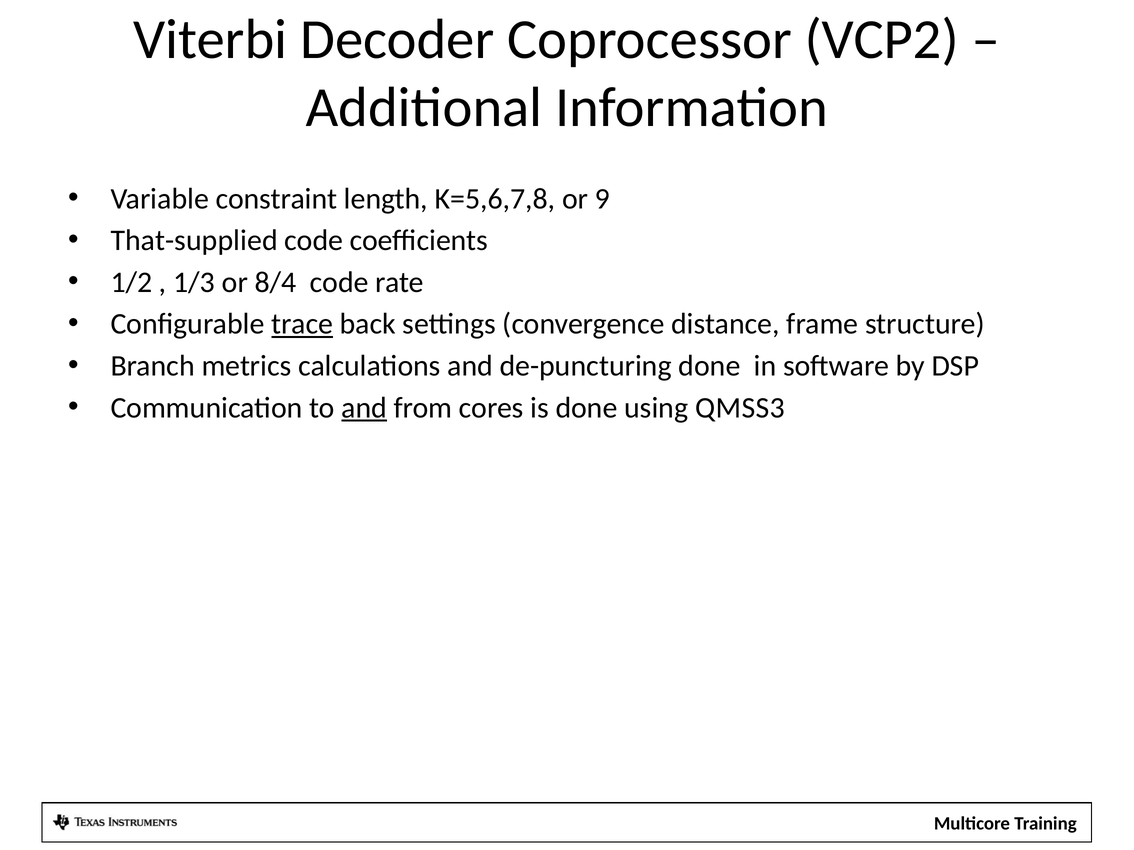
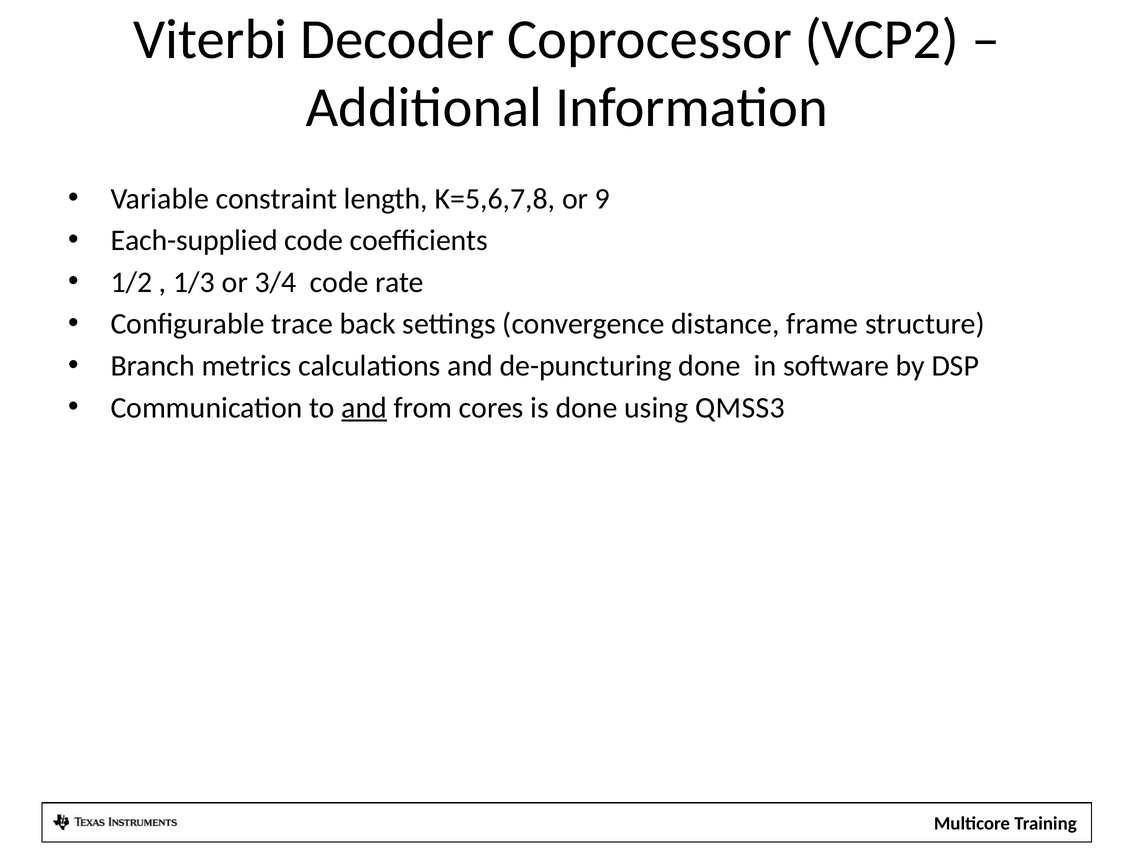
That-supplied: That-supplied -> Each-supplied (194, 241)
8/4: 8/4 -> 3/4 (276, 282)
trace underline: present -> none (302, 324)
